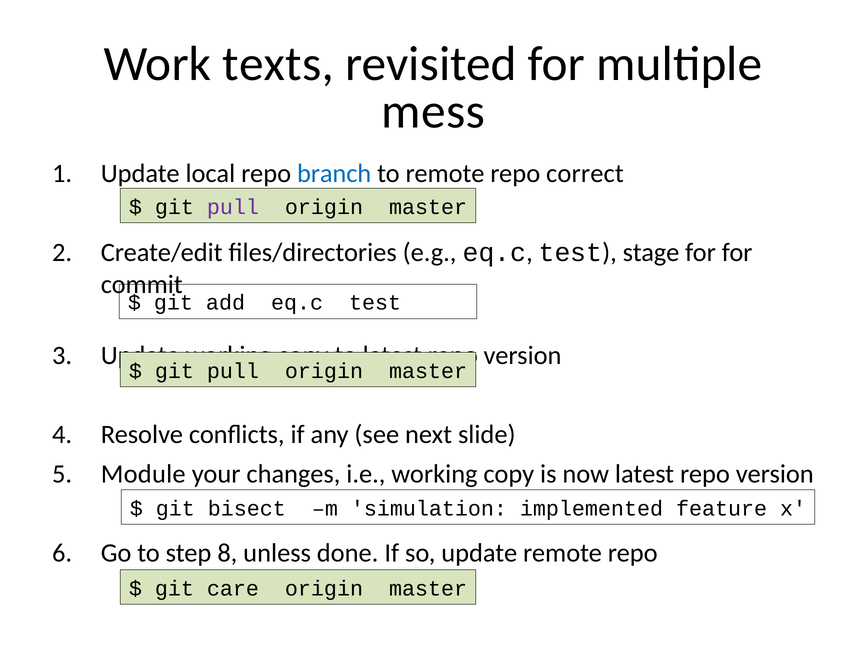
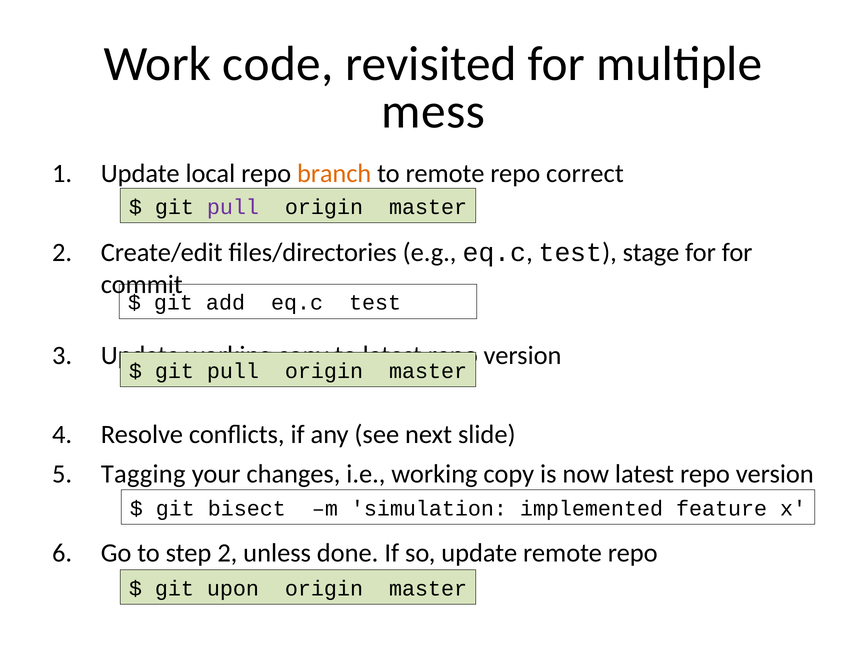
texts: texts -> code (278, 64)
branch colour: blue -> orange (334, 174)
Module: Module -> Tagging (143, 474)
step 8: 8 -> 2 (227, 553)
care: care -> upon (233, 589)
